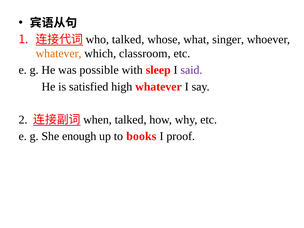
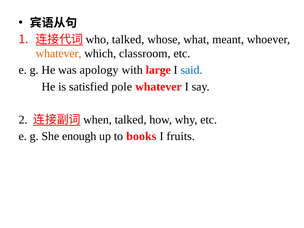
singer: singer -> meant (228, 39)
possible: possible -> apology (99, 70)
sleep: sleep -> large (158, 70)
said colour: purple -> blue (191, 70)
high: high -> pole (122, 87)
proof: proof -> fruits (181, 136)
